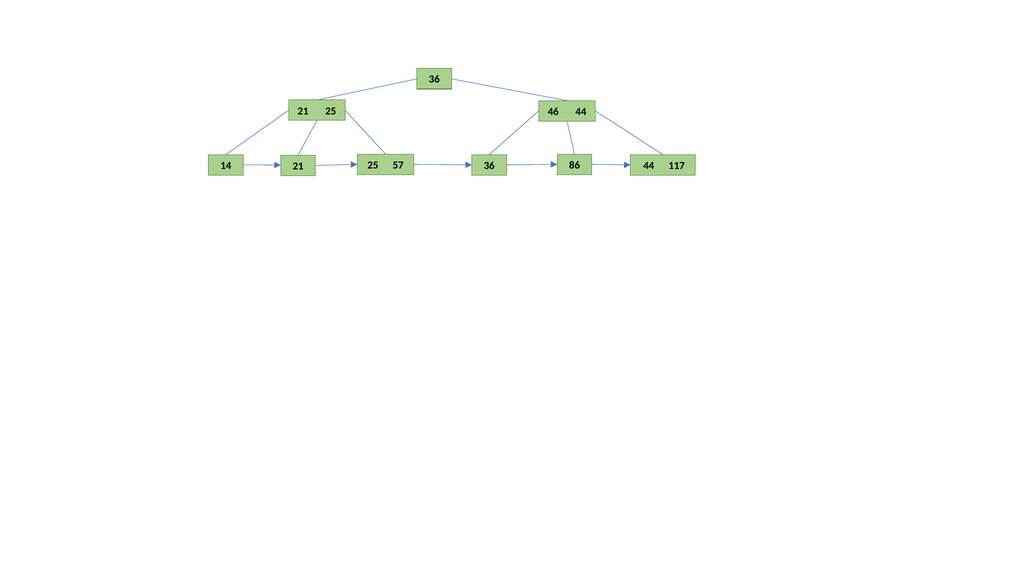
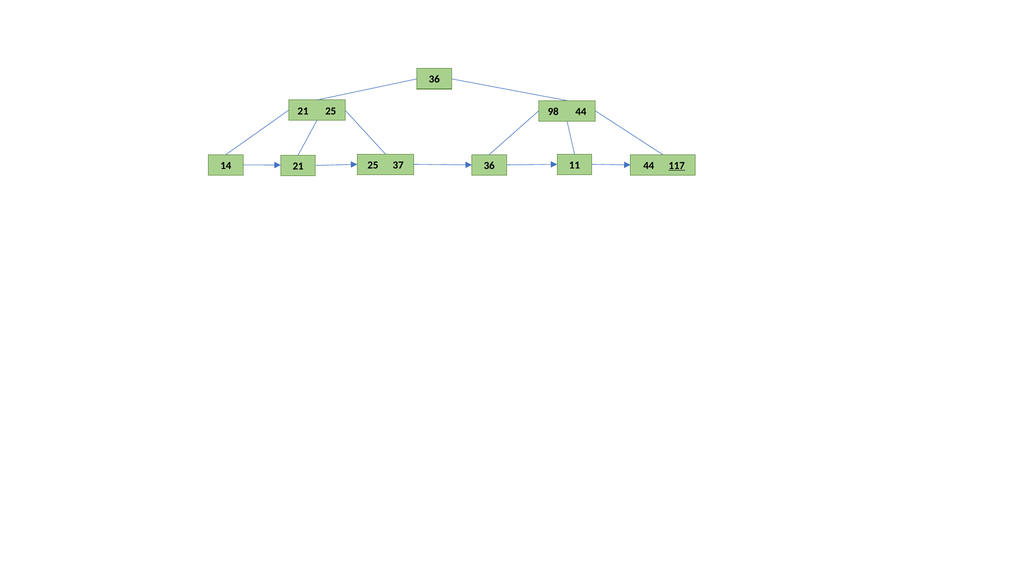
46: 46 -> 98 (553, 112)
57: 57 -> 37 (398, 165)
117 underline: none -> present (677, 166)
86: 86 -> 11 (575, 165)
